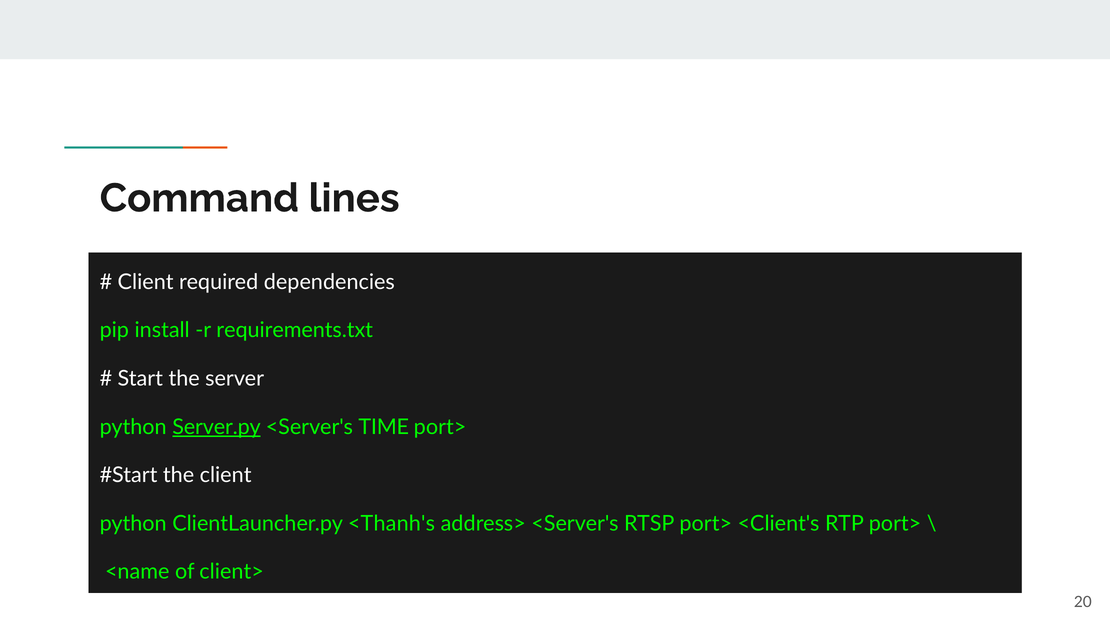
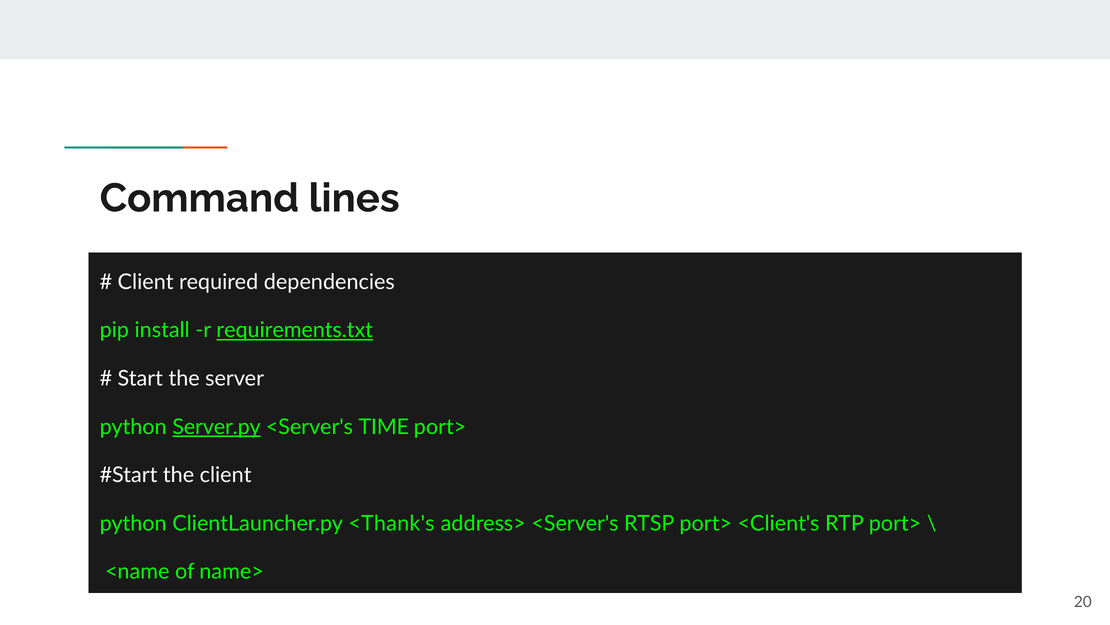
requirements.txt underline: none -> present (295, 330)
<Thanh's: <Thanh's -> <Thank's (391, 523)
client>: client> -> name> (232, 571)
